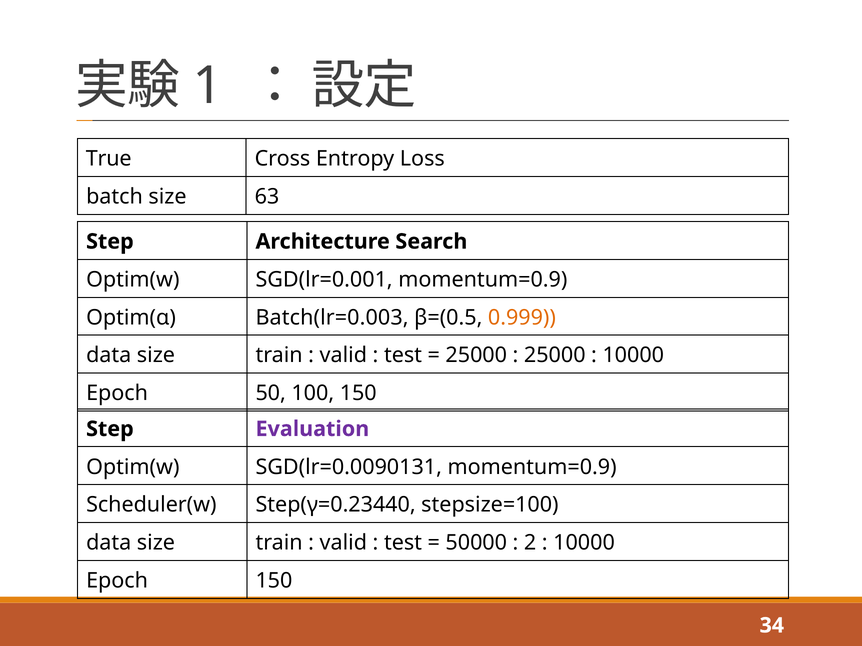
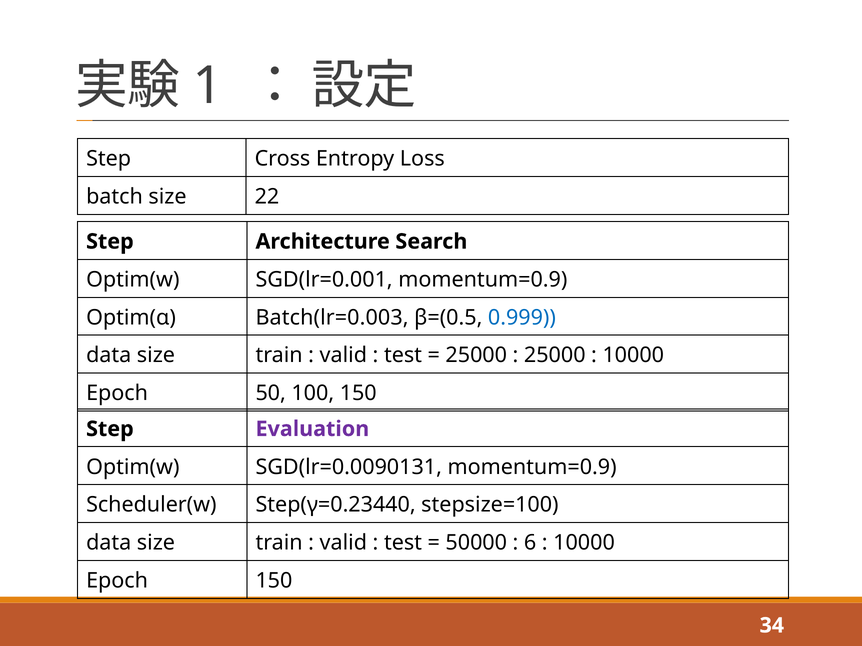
True: True -> Step (109, 159)
63: 63 -> 22 (267, 197)
0.999 colour: orange -> blue (522, 318)
2: 2 -> 6 (530, 543)
